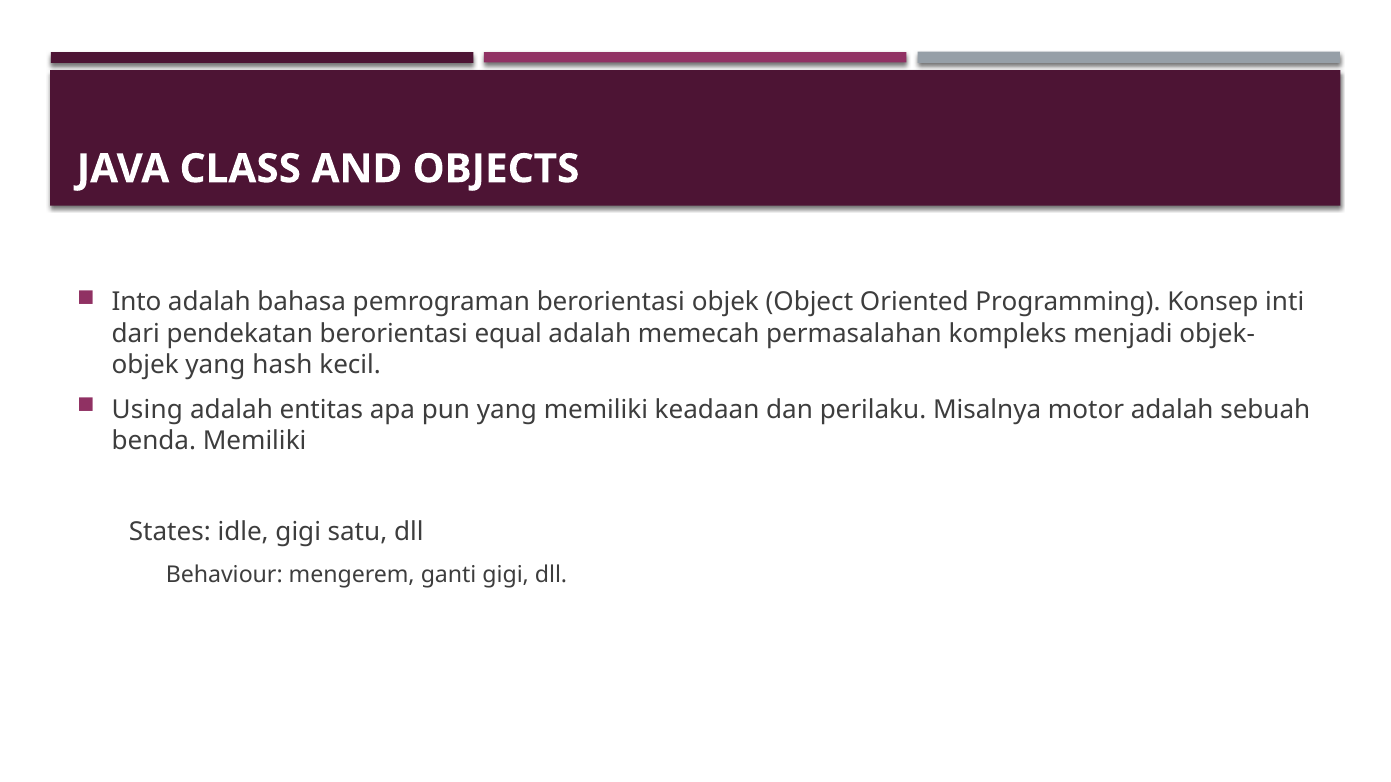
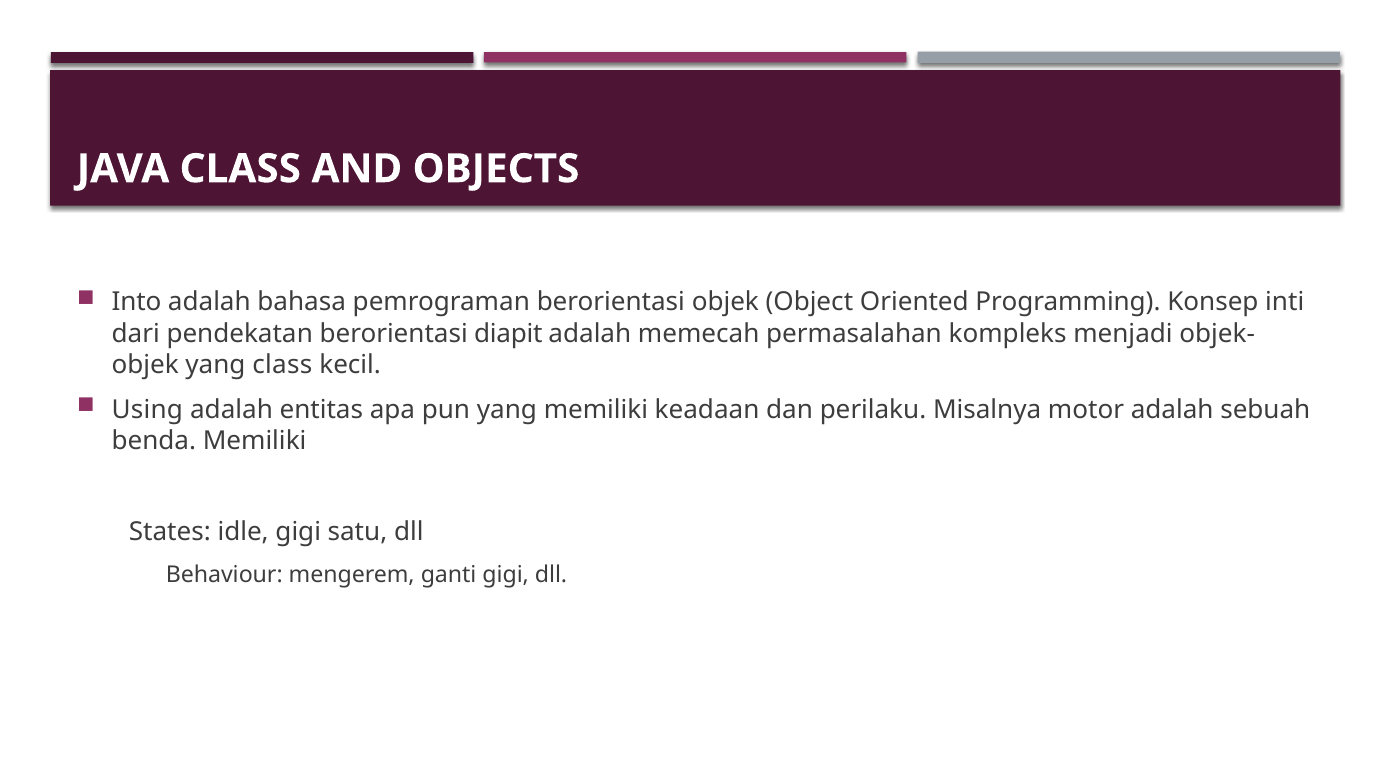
equal: equal -> diapit (508, 334)
yang hash: hash -> class (282, 365)
